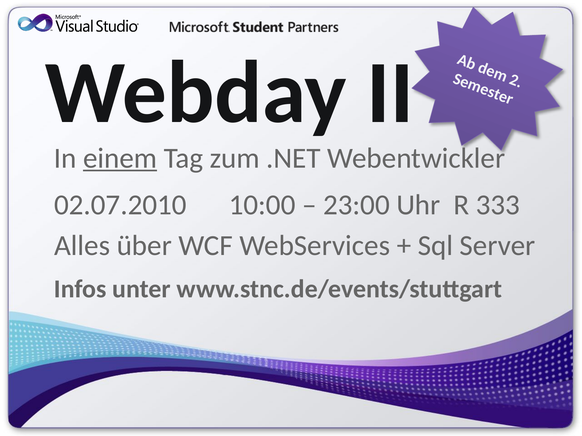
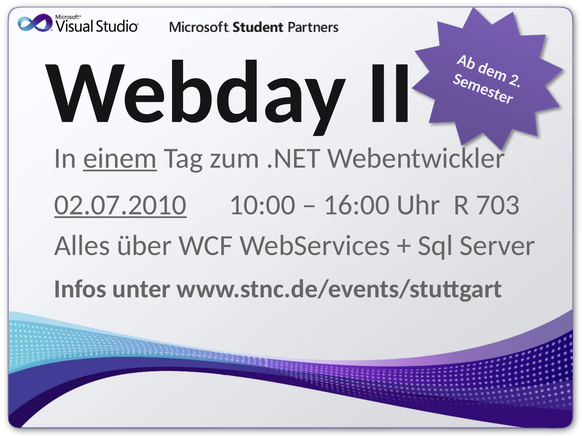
02.07.2010 underline: none -> present (120, 205)
23:00: 23:00 -> 16:00 (356, 205)
333: 333 -> 703 (498, 205)
